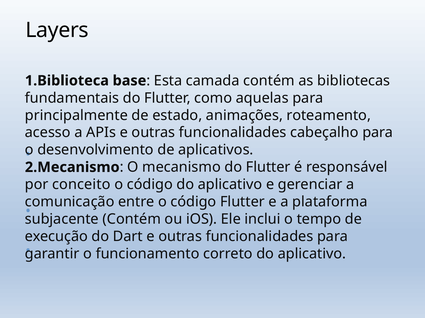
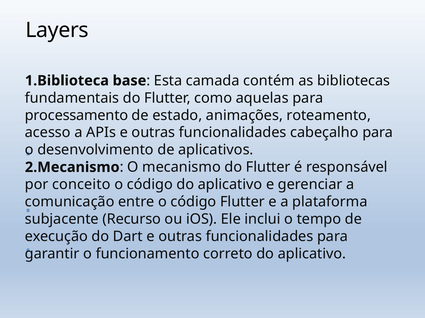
principalmente: principalmente -> processamento (76, 116)
Contém: Contém -> Recurso (132, 220)
